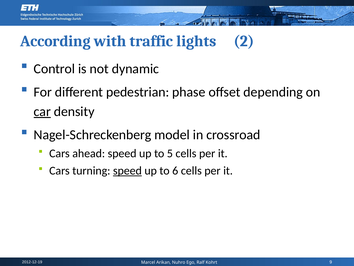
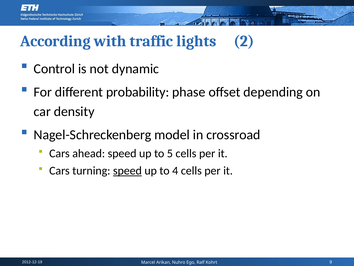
pedestrian: pedestrian -> probability (138, 92)
car underline: present -> none (42, 111)
6: 6 -> 4 (175, 170)
